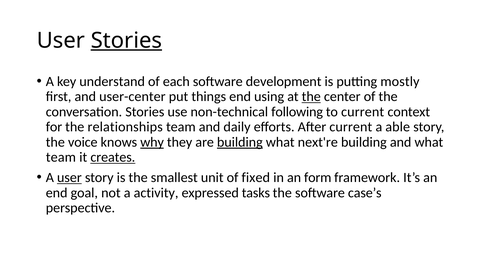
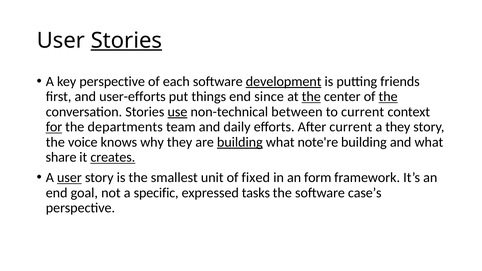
key understand: understand -> perspective (112, 81)
development underline: none -> present (284, 81)
mostly: mostly -> friends (400, 81)
user-center: user-center -> user-efforts (132, 97)
using: using -> since (269, 97)
the underline: none -> present (388, 97)
use underline: none -> present (177, 112)
following: following -> between (297, 112)
for underline: none -> present (54, 127)
relationships: relationships -> departments (125, 127)
a able: able -> they (398, 127)
why underline: present -> none (152, 142)
next're: next're -> note're (318, 142)
team: team -> share (61, 157)
activity: activity -> specific (156, 193)
